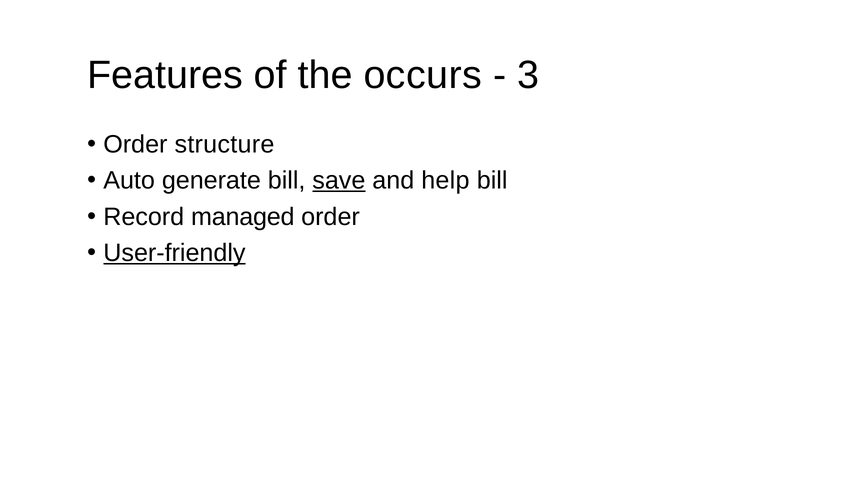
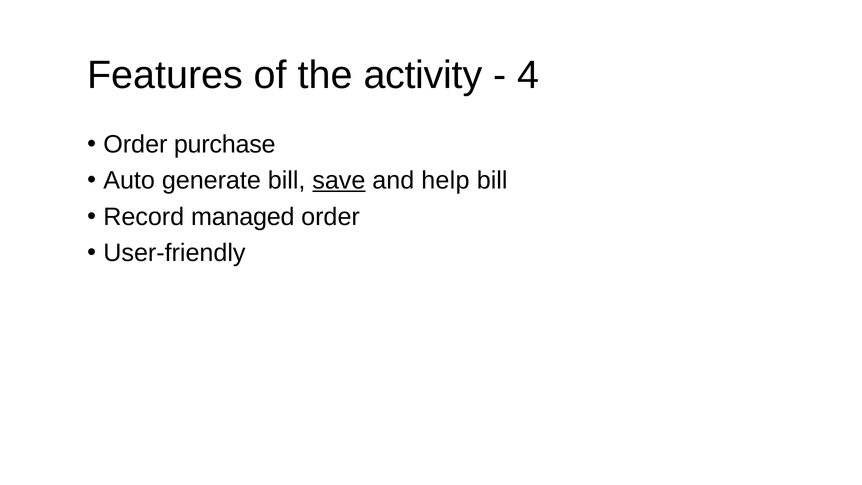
occurs: occurs -> activity (423, 75)
3: 3 -> 4 (528, 75)
structure: structure -> purchase (225, 144)
User-friendly underline: present -> none (174, 253)
